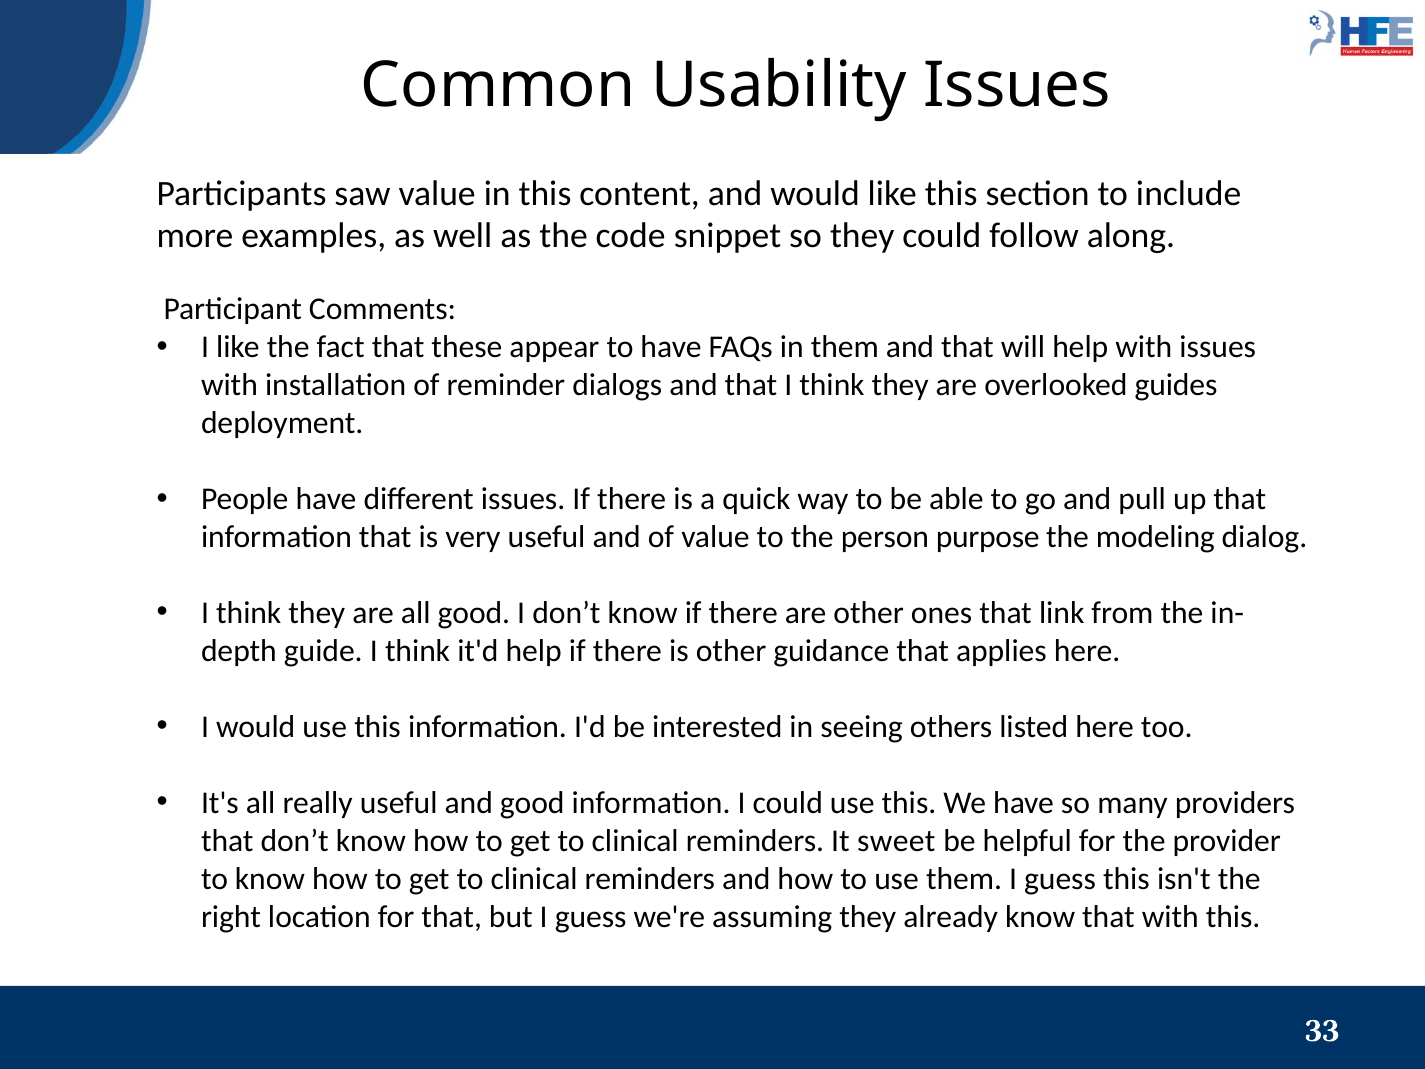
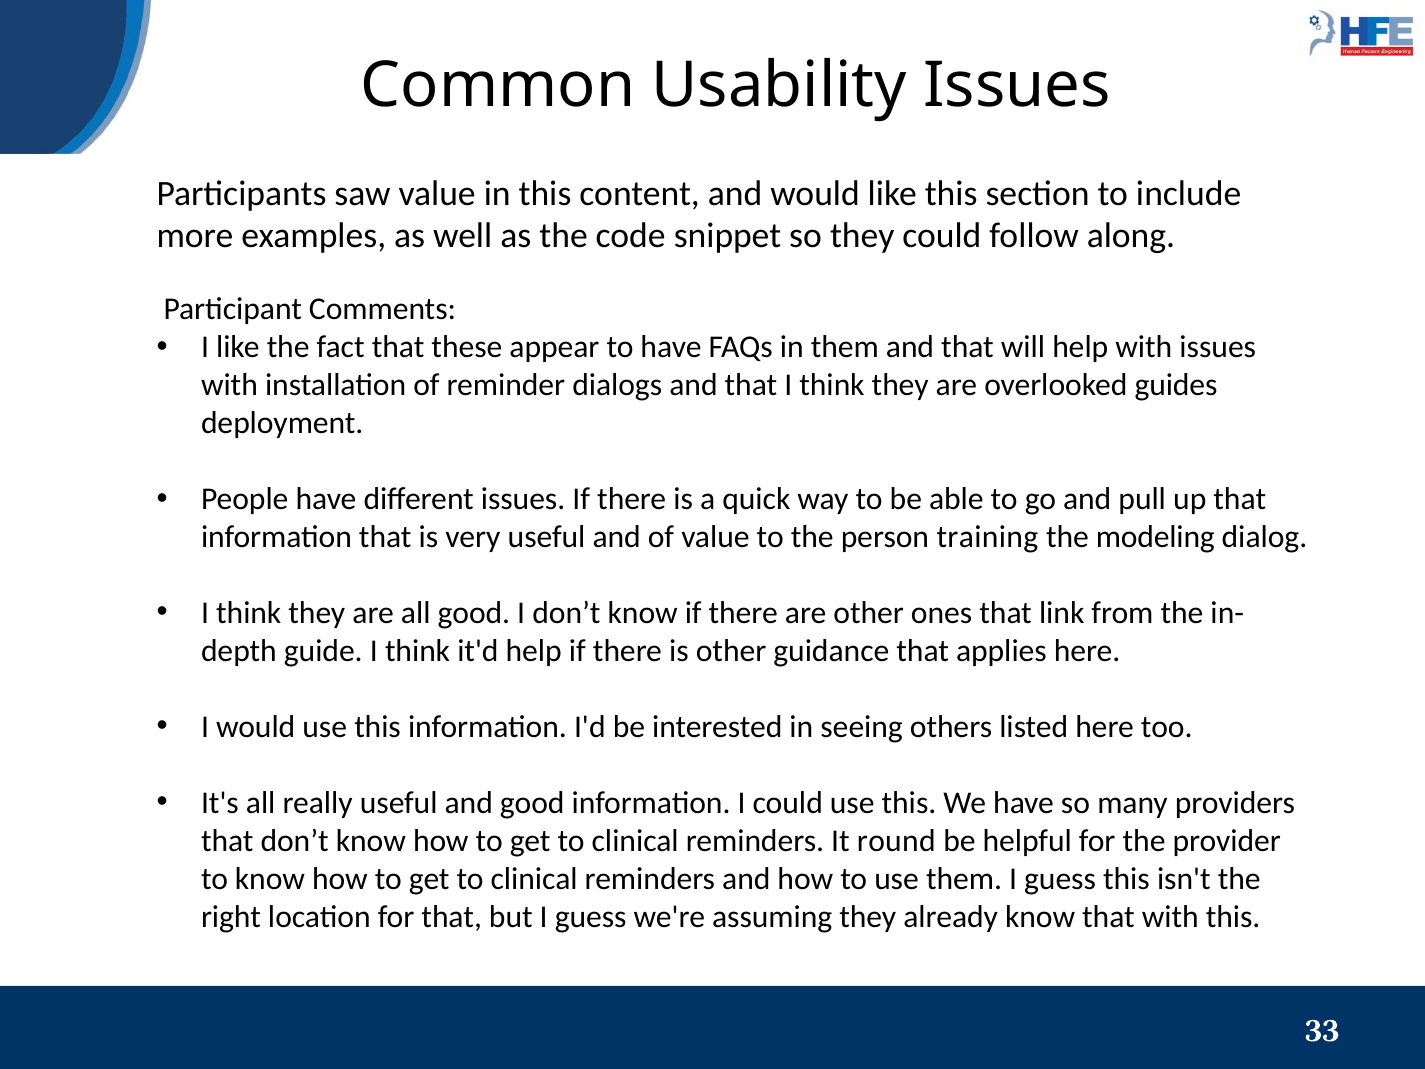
purpose: purpose -> training (987, 537)
sweet: sweet -> round (896, 841)
